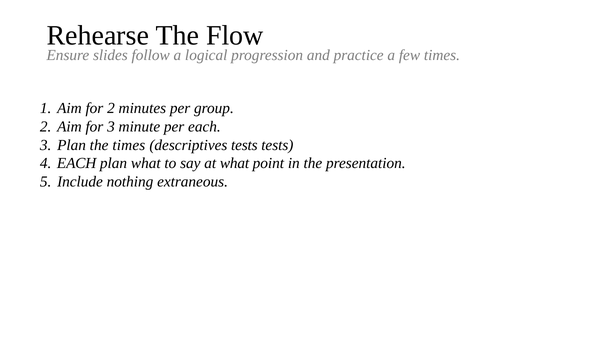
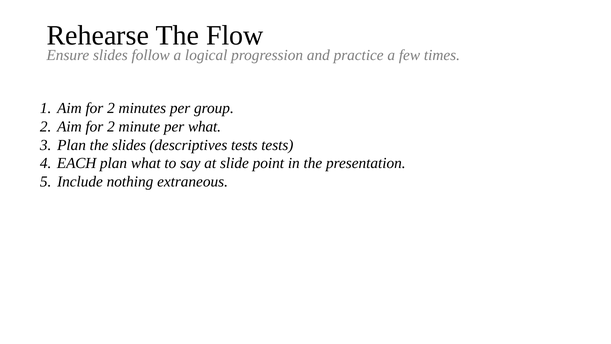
2 Aim for 3: 3 -> 2 (111, 127)
per each: each -> what (205, 127)
the times: times -> slides (129, 145)
at what: what -> slide (234, 163)
